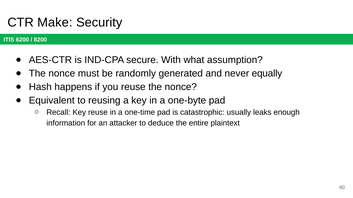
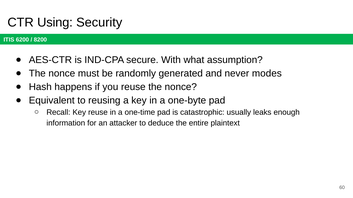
Make: Make -> Using (55, 23)
equally: equally -> modes (267, 74)
